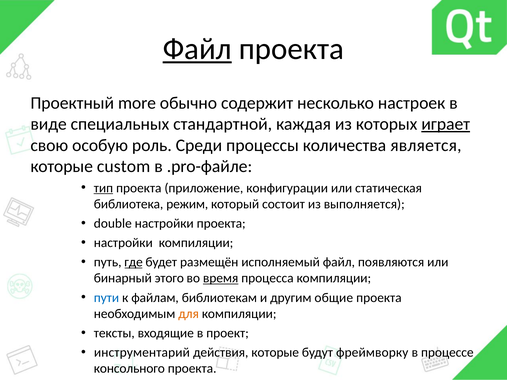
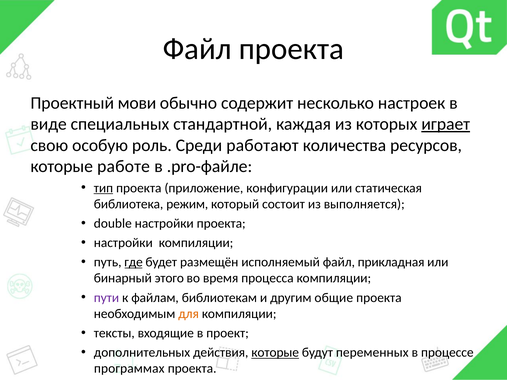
Файл underline: present -> none (197, 49)
more: more -> мови (137, 103)
процессы: процессы -> работают (262, 145)
является: является -> ресурсов (426, 145)
custom: custom -> работе (124, 166)
появляются: появляются -> прикладная (391, 262)
время underline: present -> none (221, 278)
пути colour: blue -> purple (106, 298)
инструментарий: инструментарий -> дополнительных (142, 353)
которые underline: none -> present (275, 353)
фреймворку: фреймворку -> переменных (372, 353)
консольного: консольного -> программах (129, 369)
